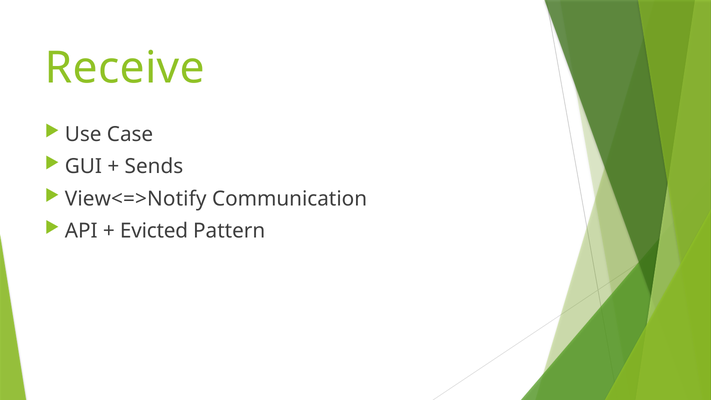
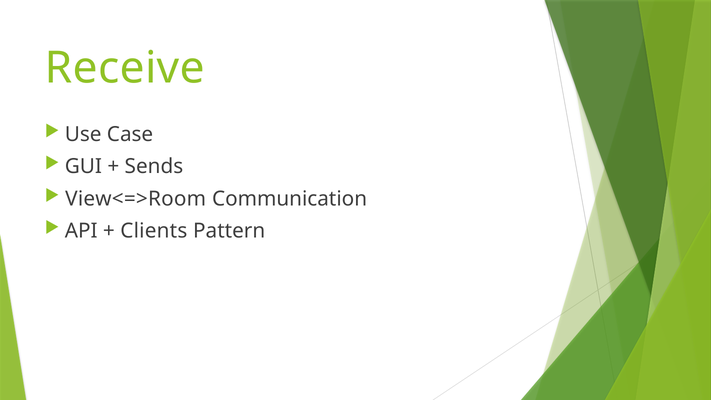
View<=>Notify: View<=>Notify -> View<=>Room (136, 199)
Evicted: Evicted -> Clients (154, 231)
